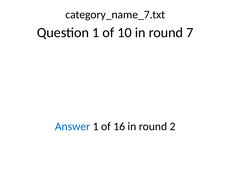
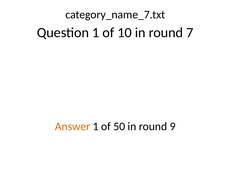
Answer colour: blue -> orange (73, 127)
16: 16 -> 50 (119, 127)
2: 2 -> 9 (173, 127)
